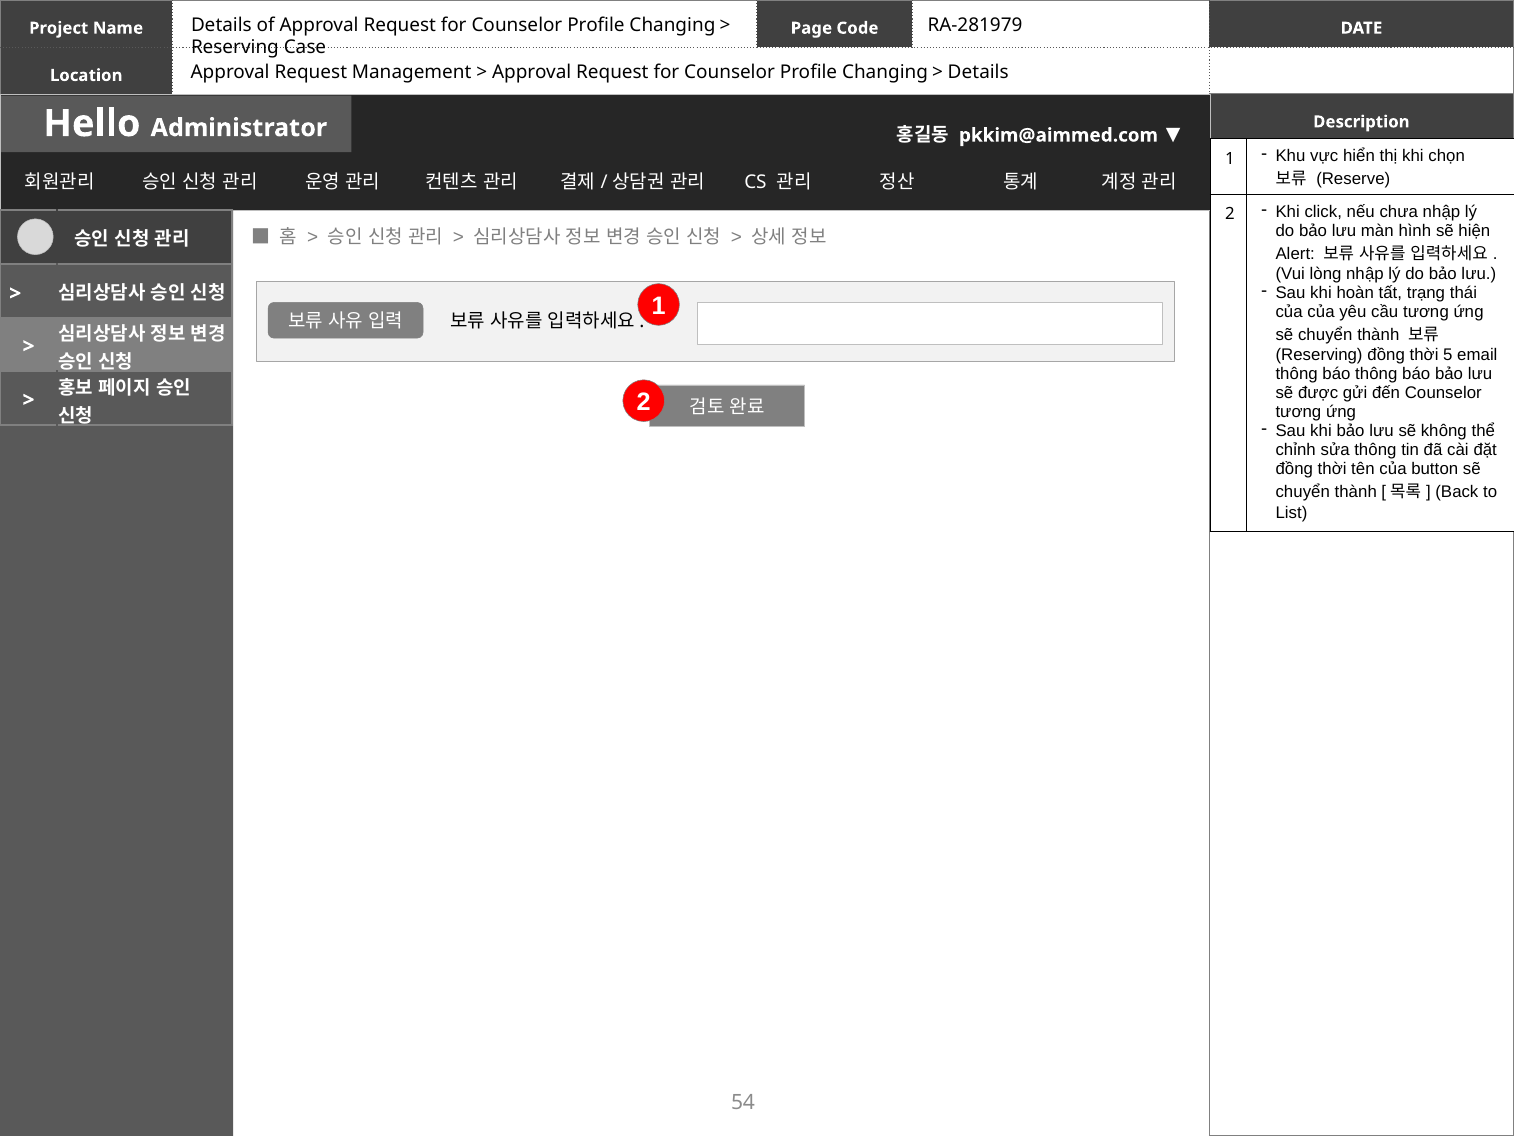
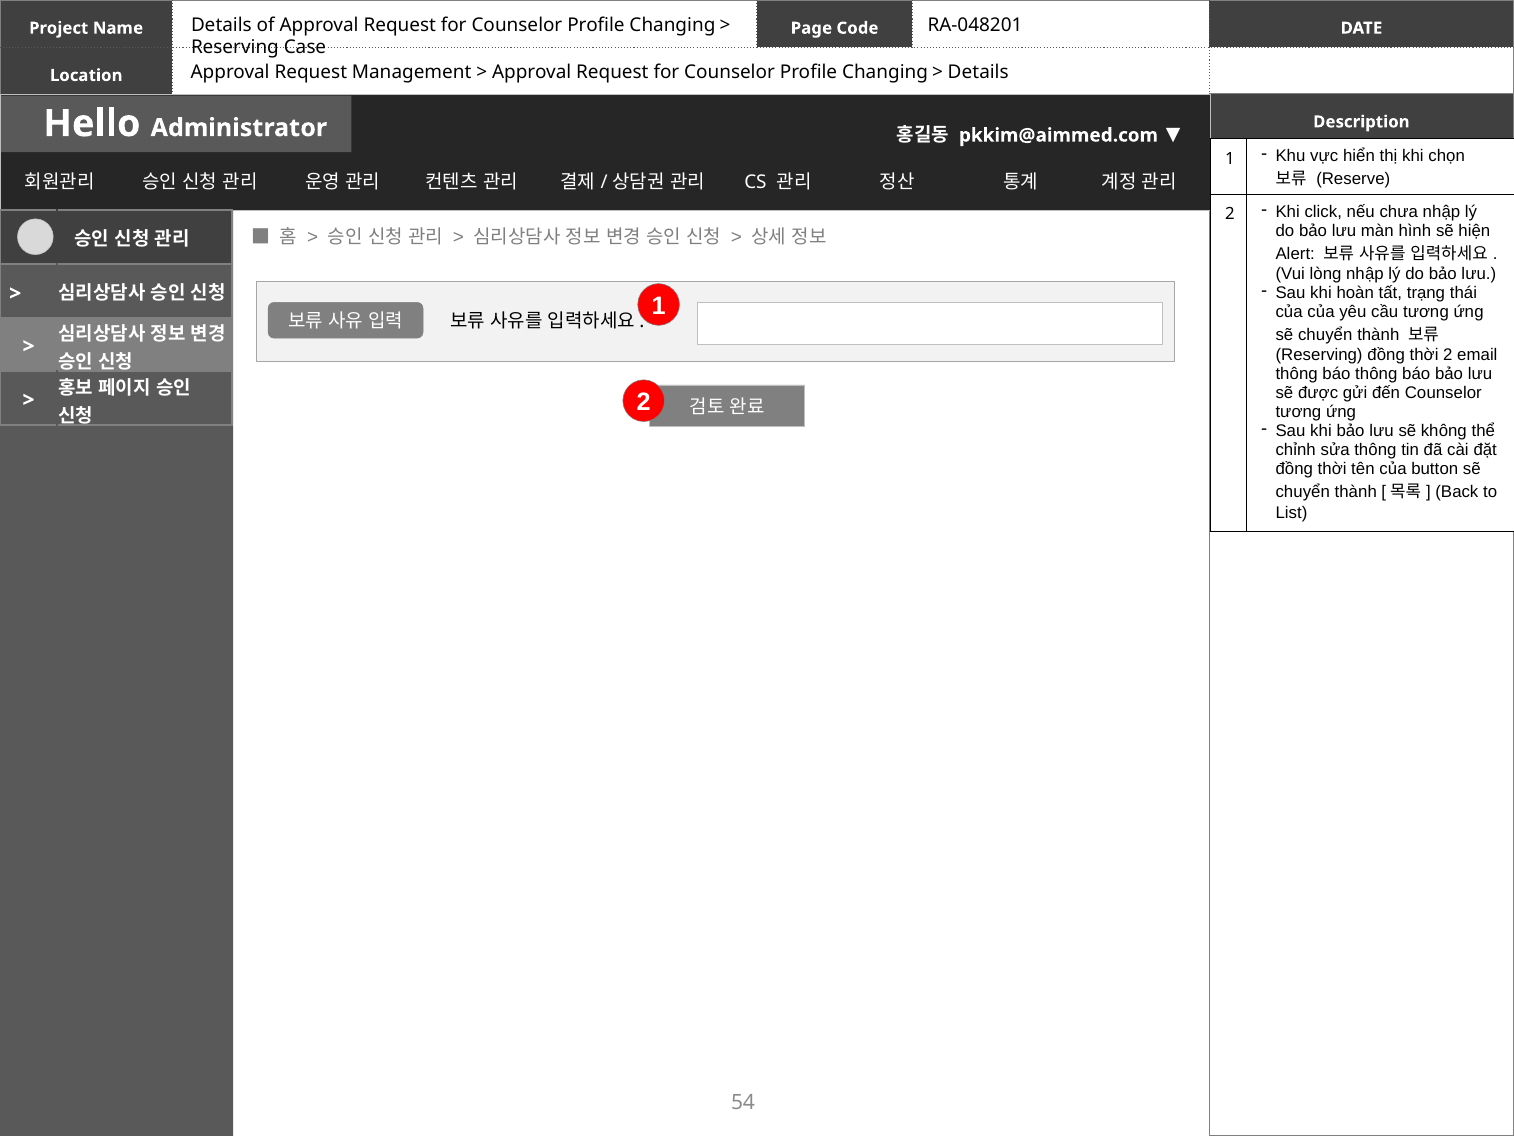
RA-281979: RA-281979 -> RA-048201 (975, 25)
thời 5: 5 -> 2 (1448, 355)
